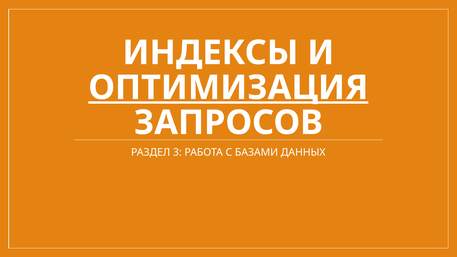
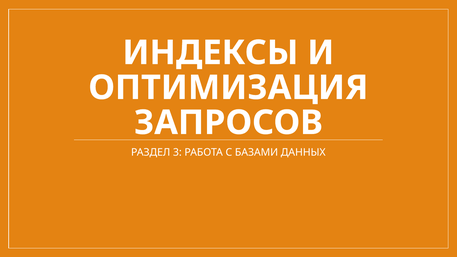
ОПТИМИЗАЦИЯ underline: present -> none (228, 88)
